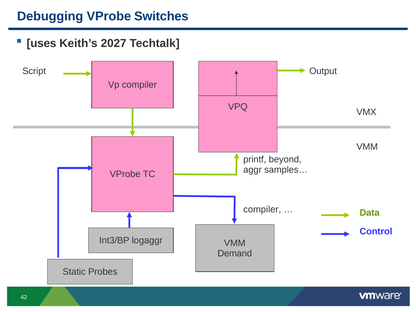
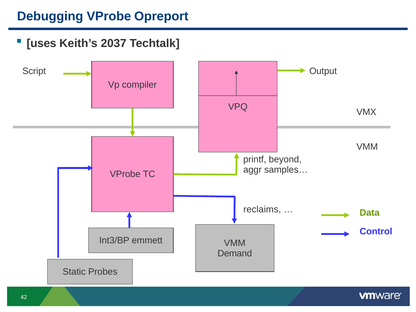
Switches: Switches -> Opreport (161, 16)
2027: 2027 -> 2037 (114, 44)
compiler: compiler -> reclaims (262, 210)
logaggr: logaggr -> emmett (147, 240)
